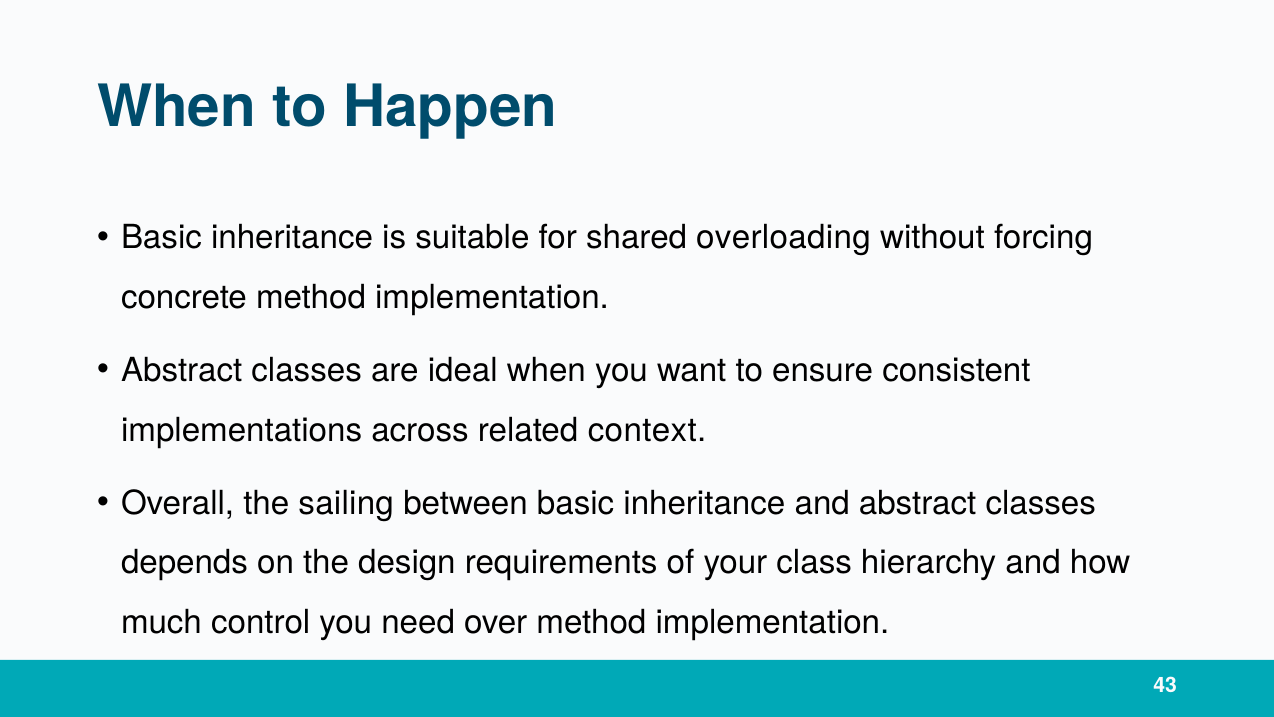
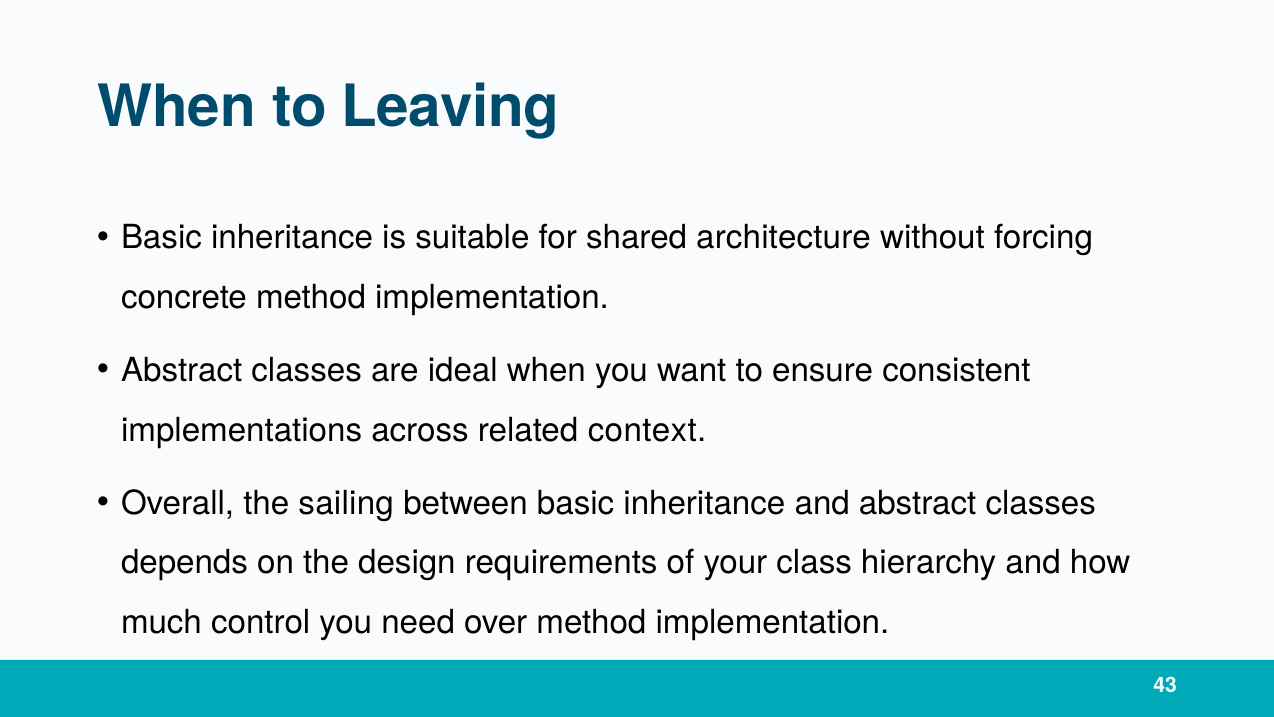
Happen: Happen -> Leaving (450, 107)
overloading: overloading -> architecture (784, 238)
